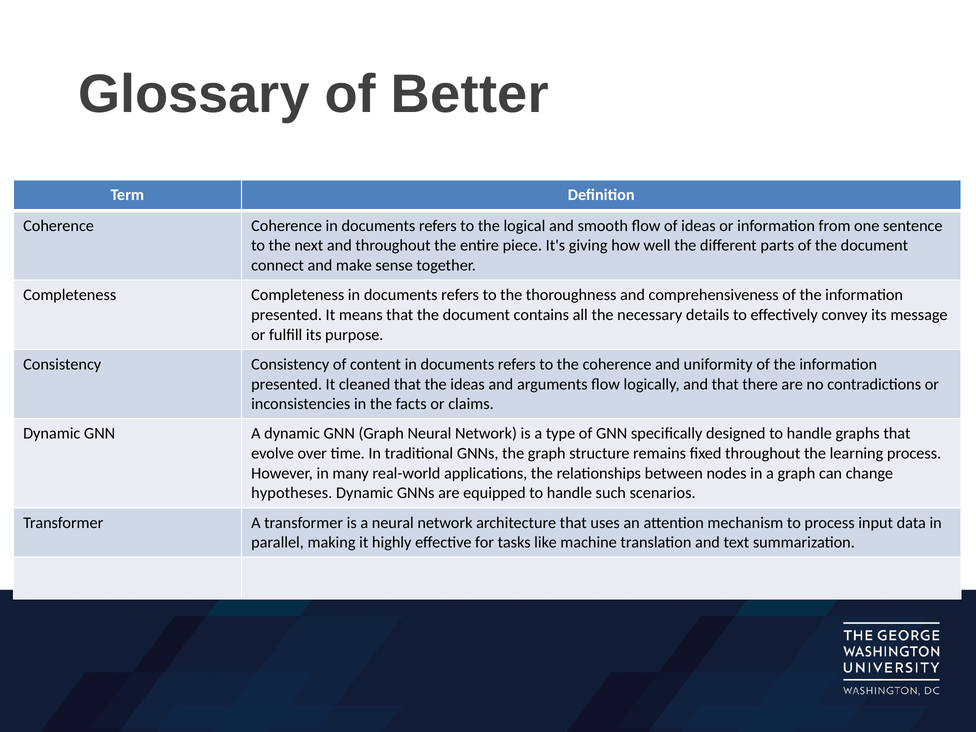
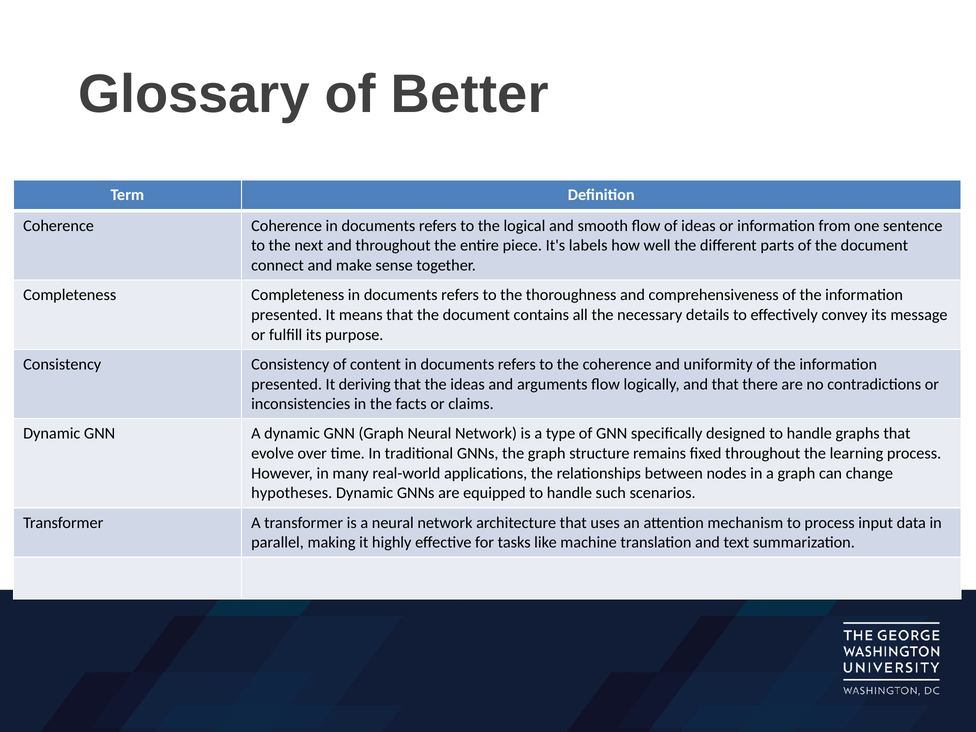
giving: giving -> labels (588, 246)
cleaned: cleaned -> deriving (365, 384)
